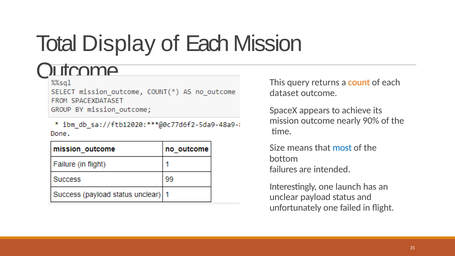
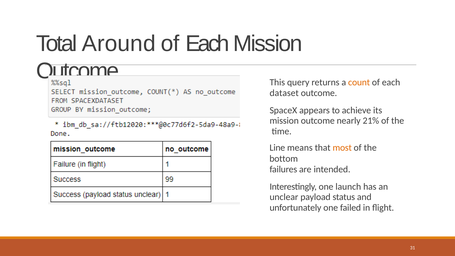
Display: Display -> Around (119, 44)
90%: 90% -> 21% (371, 121)
Size: Size -> Line (277, 148)
most colour: blue -> orange (342, 148)
